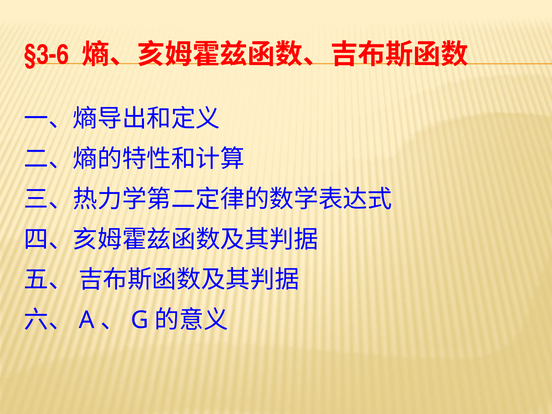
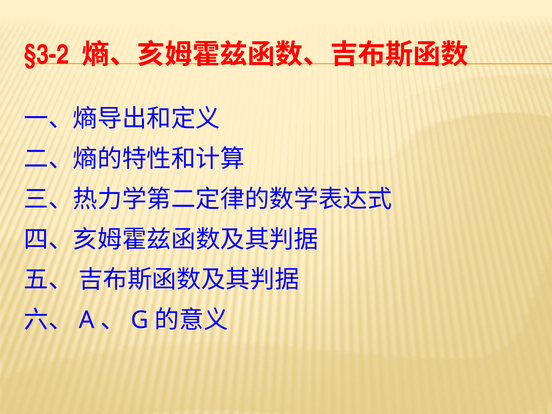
§3-6: §3-6 -> §3-2 (46, 55)
